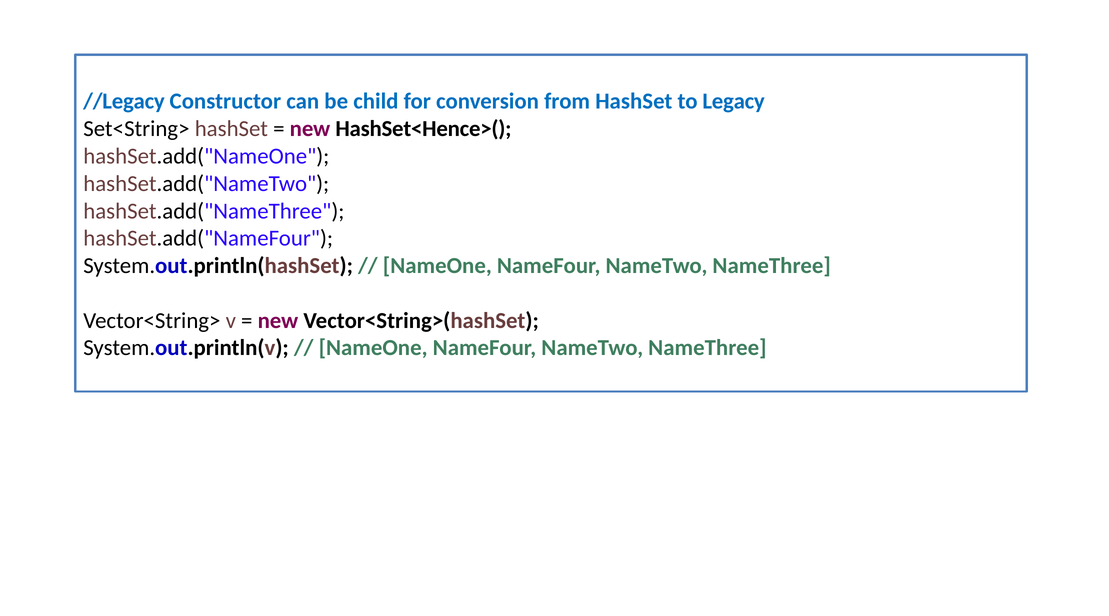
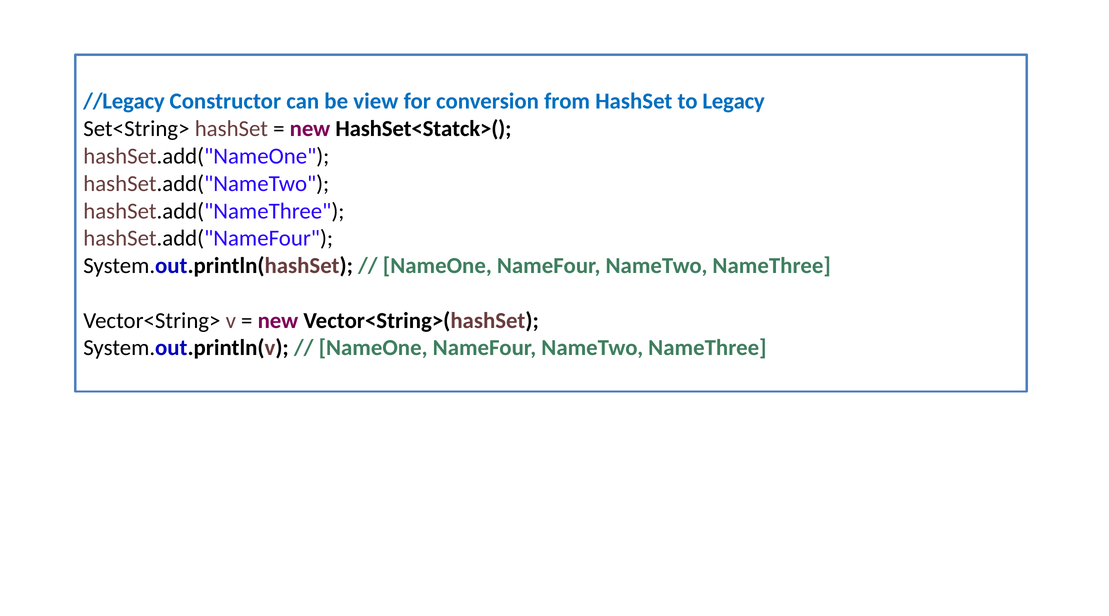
child: child -> view (376, 101)
HashSet<Hence>(: HashSet<Hence>( -> HashSet<Statck>( (423, 129)
